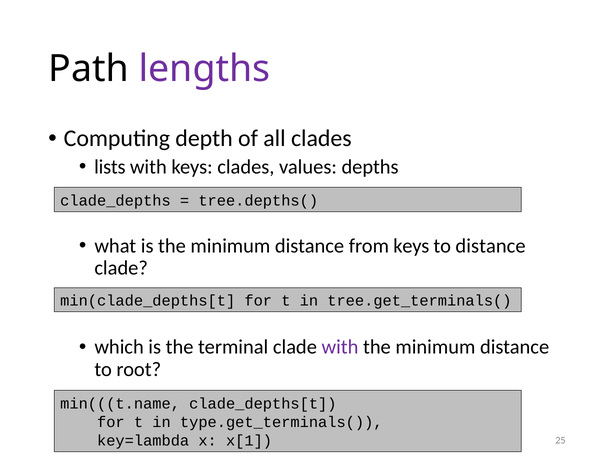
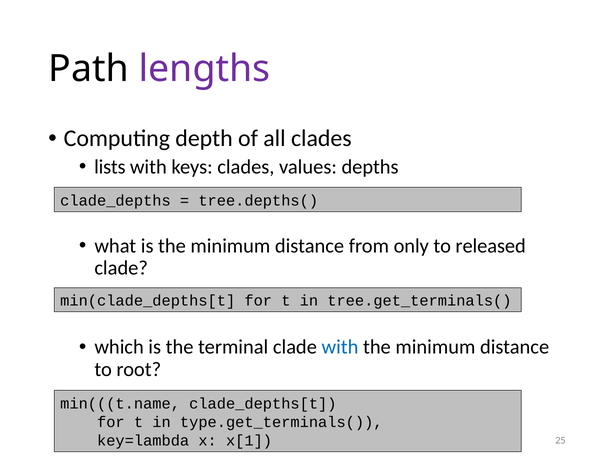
from keys: keys -> only (411, 246)
to distance: distance -> released (491, 246)
with colour: purple -> blue (340, 347)
